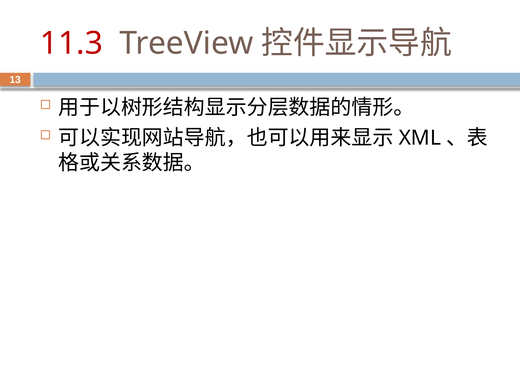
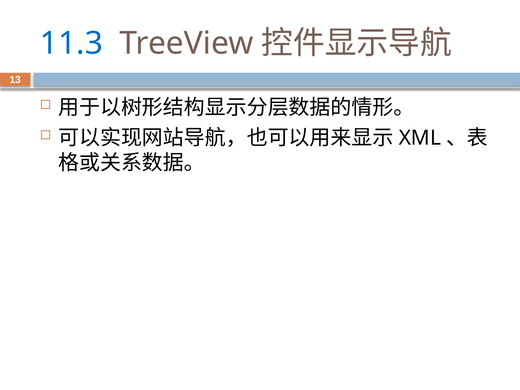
11.3 colour: red -> blue (71, 43)
